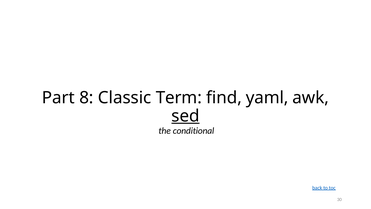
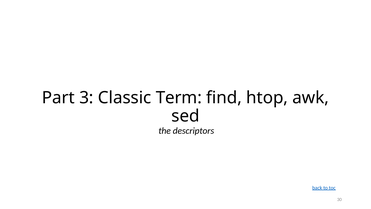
8: 8 -> 3 (86, 98)
yaml: yaml -> htop (267, 98)
sed underline: present -> none (186, 116)
conditional: conditional -> descriptors (193, 131)
